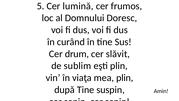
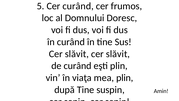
Cer lumină: lumină -> curând (78, 6)
drum: drum -> slăvit (77, 54)
de sublim: sublim -> curând (78, 66)
